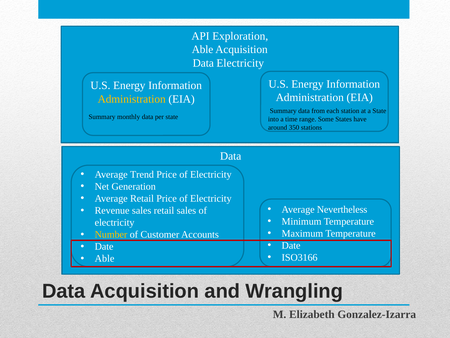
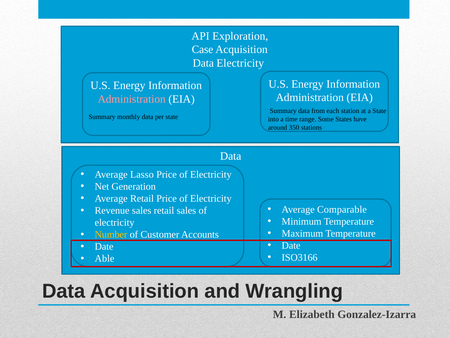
Able: Able -> Case (203, 49)
Administration colour: yellow -> pink (132, 99)
Trend: Trend -> Lasso (142, 174)
Nevertheless: Nevertheless -> Comparable (342, 209)
